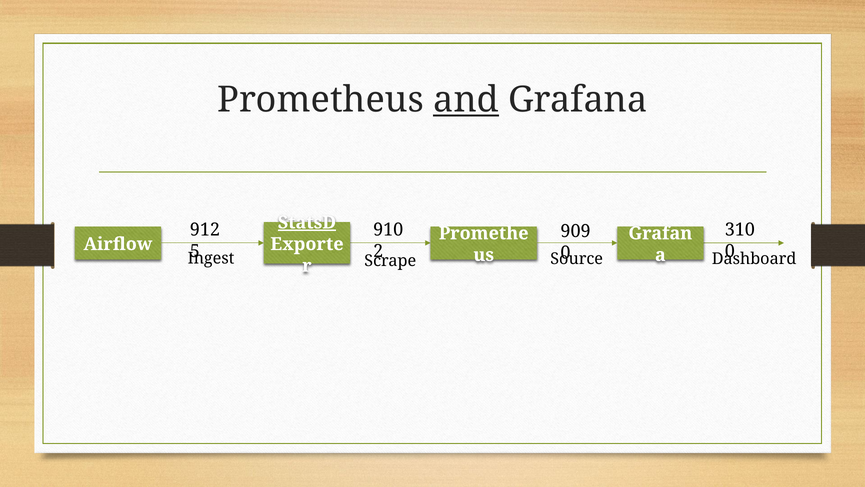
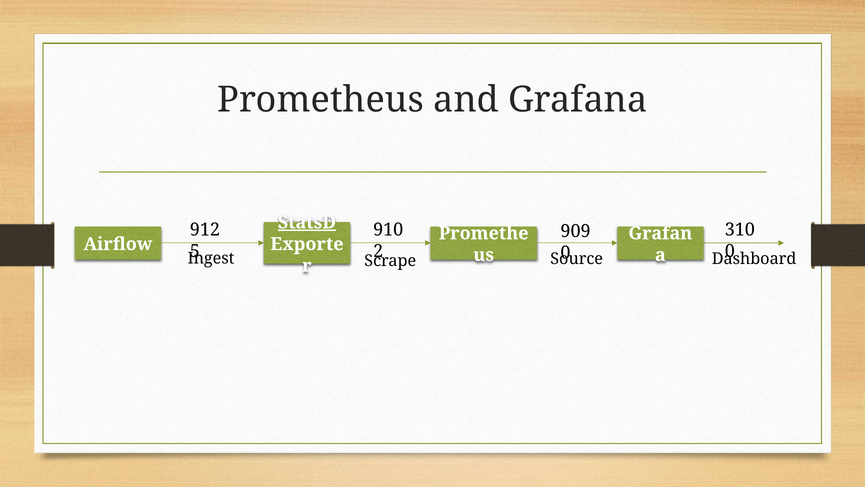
and underline: present -> none (466, 100)
